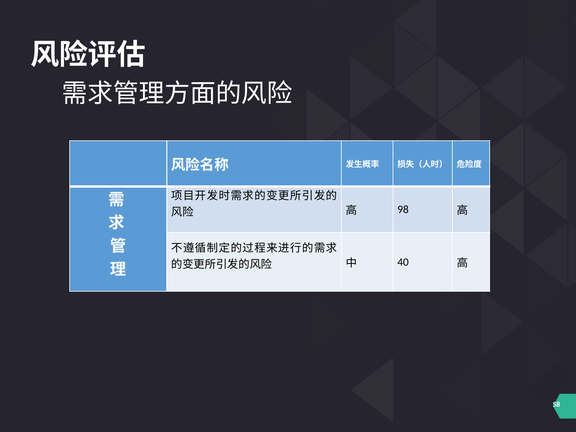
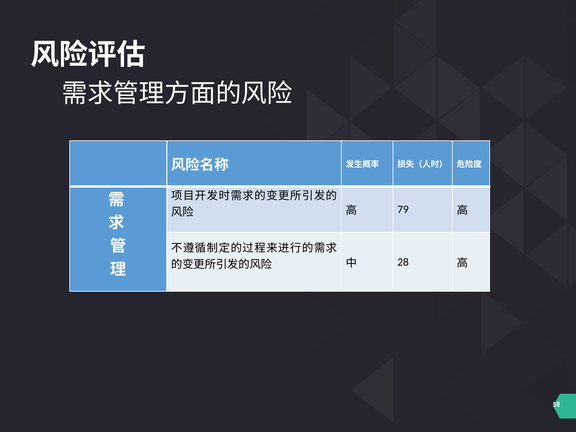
98: 98 -> 79 (403, 210)
40: 40 -> 28 (403, 262)
